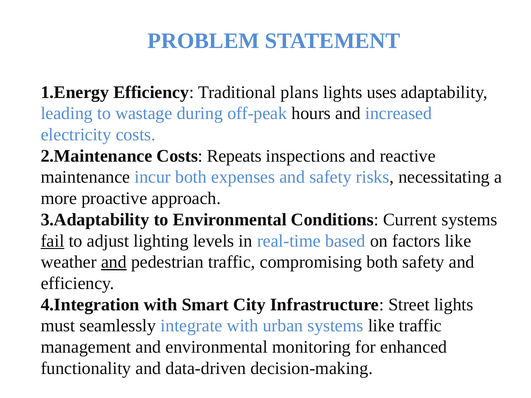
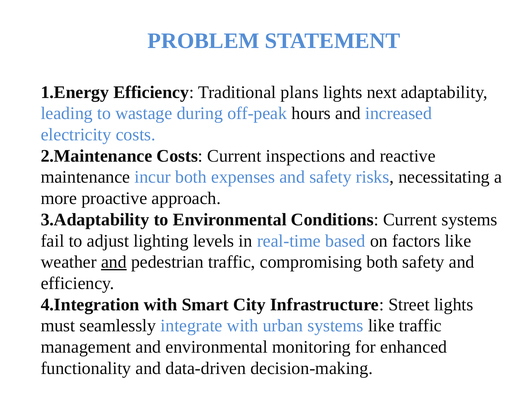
uses: uses -> next (382, 92)
Costs Repeats: Repeats -> Current (234, 156)
fail underline: present -> none (52, 241)
